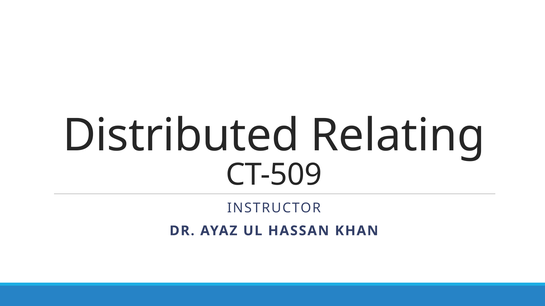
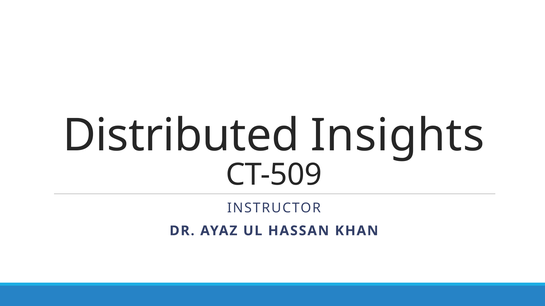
Relating: Relating -> Insights (398, 136)
